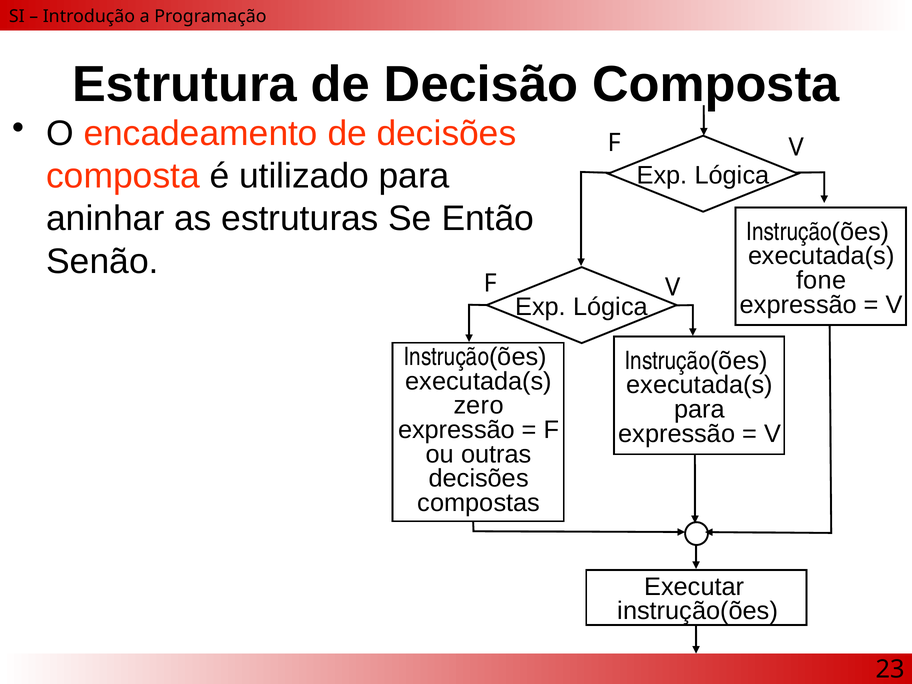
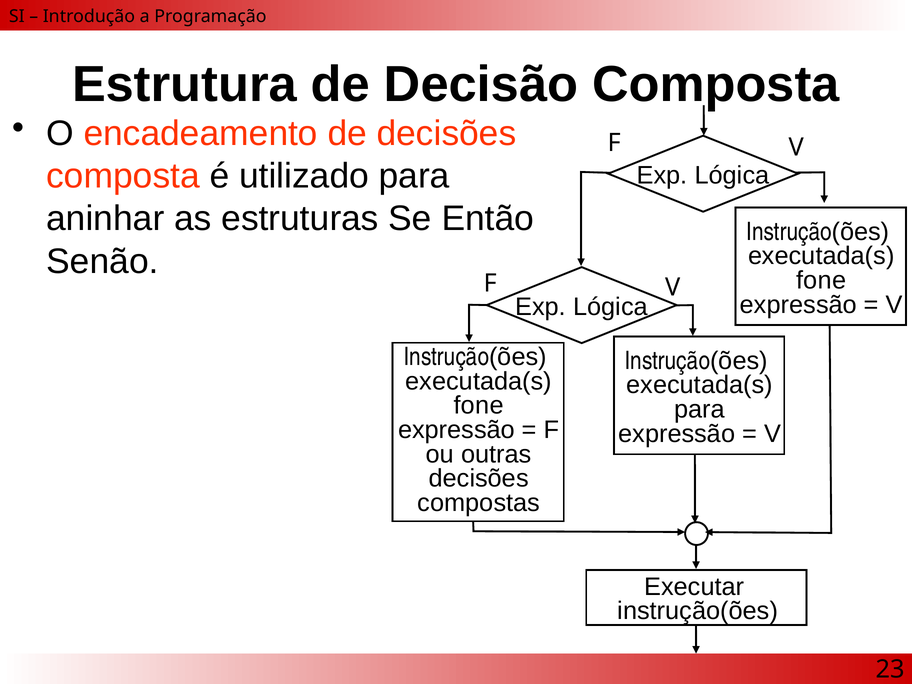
zero: zero -> fone (479, 406)
